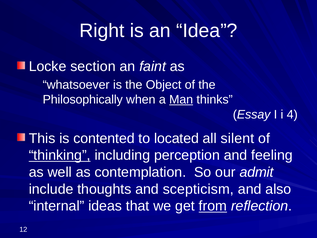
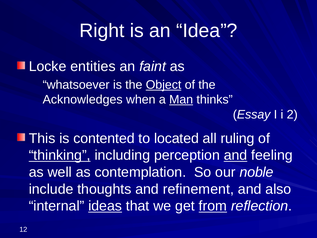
section: section -> entities (93, 67)
Object underline: none -> present (164, 85)
Philosophically: Philosophically -> Acknowledges (83, 100)
4: 4 -> 2 (292, 114)
silent: silent -> ruling (238, 138)
and underline: none -> present (236, 155)
admit: admit -> noble (257, 172)
scepticism: scepticism -> refinement (198, 189)
ideas underline: none -> present (105, 206)
